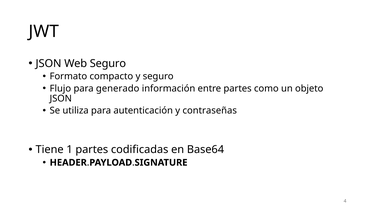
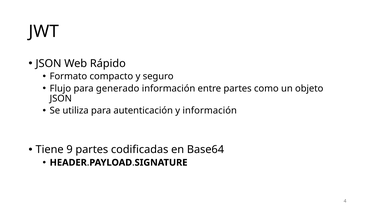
Web Seguro: Seguro -> Rápido (108, 63)
y contraseñas: contraseñas -> información (210, 111)
1: 1 -> 9 (70, 150)
